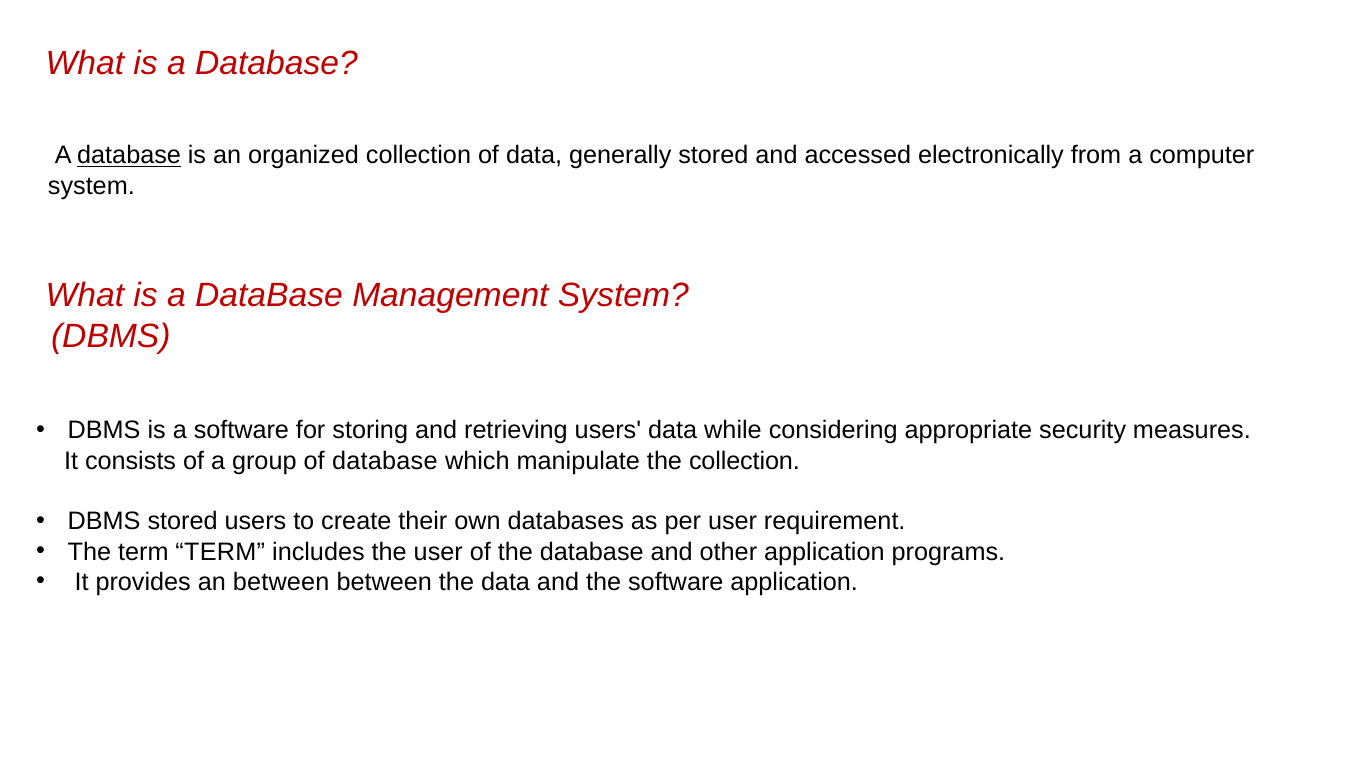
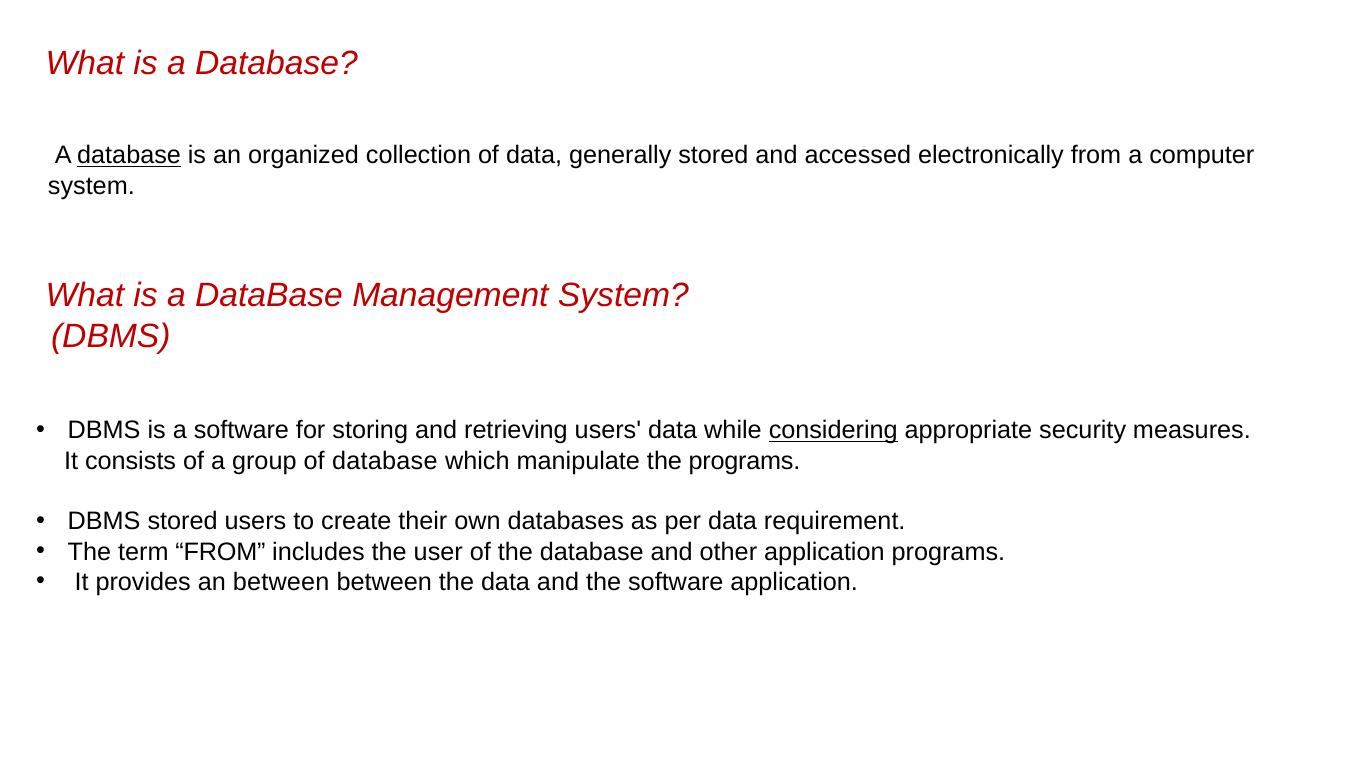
considering underline: none -> present (833, 431)
the collection: collection -> programs (744, 461)
per user: user -> data (732, 522)
term TERM: TERM -> FROM (220, 552)
